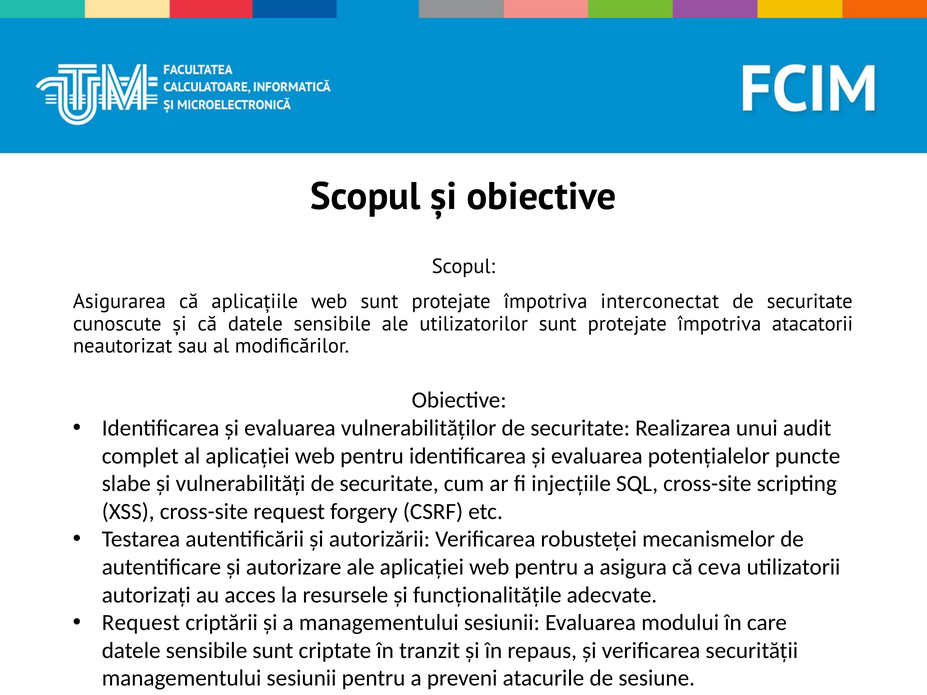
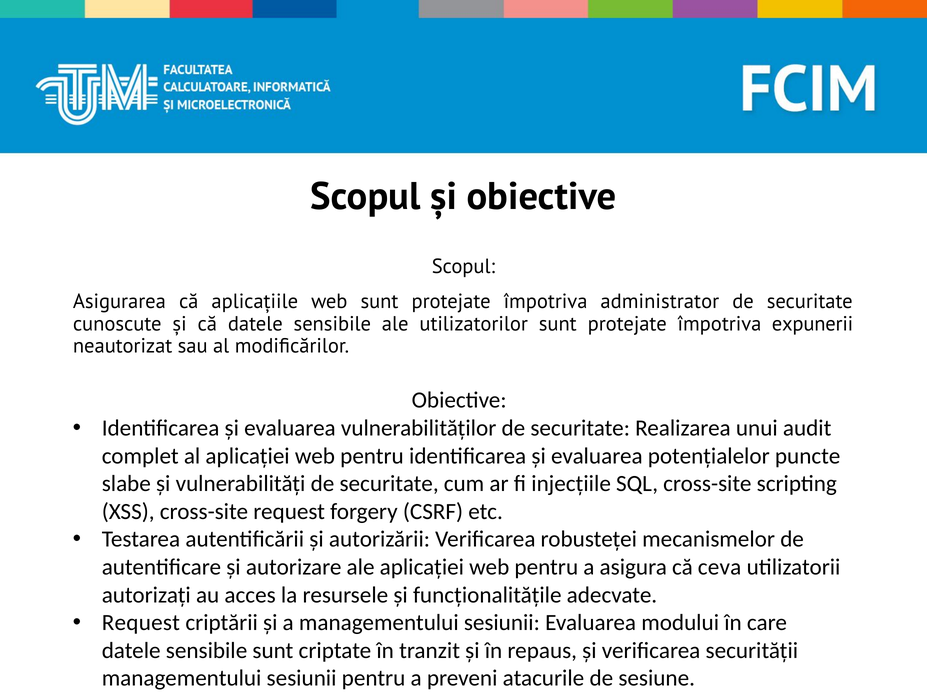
interconectat: interconectat -> administrator (660, 302)
atacatorii: atacatorii -> expunerii (813, 324)
